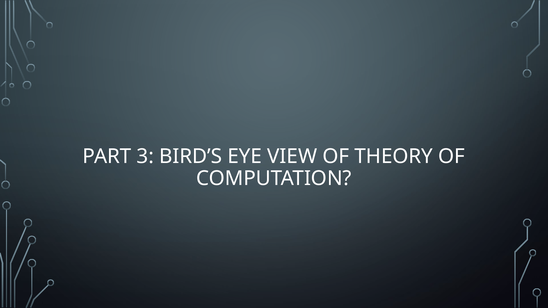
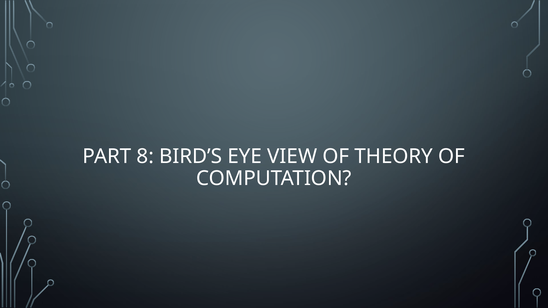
3: 3 -> 8 (145, 157)
